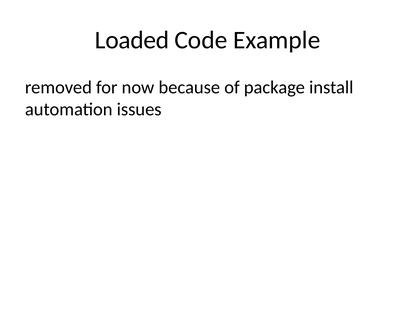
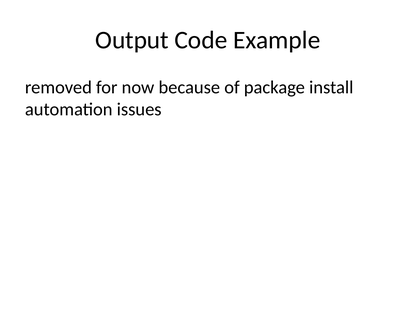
Loaded: Loaded -> Output (132, 40)
